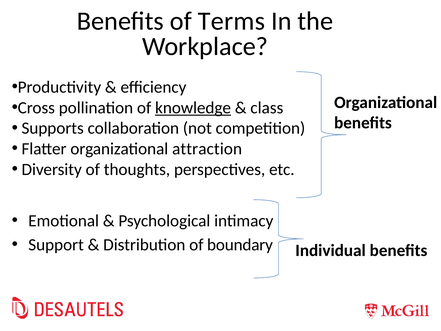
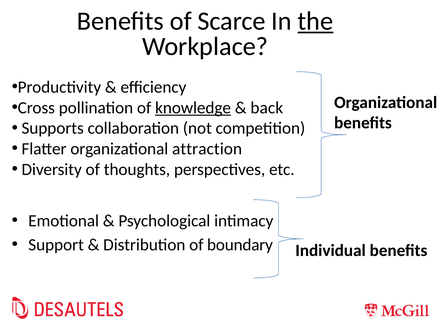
Terms: Terms -> Scarce (232, 21)
the underline: none -> present (315, 21)
class: class -> back (267, 108)
